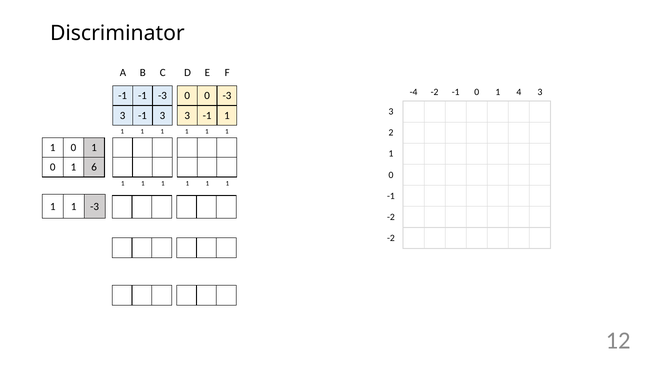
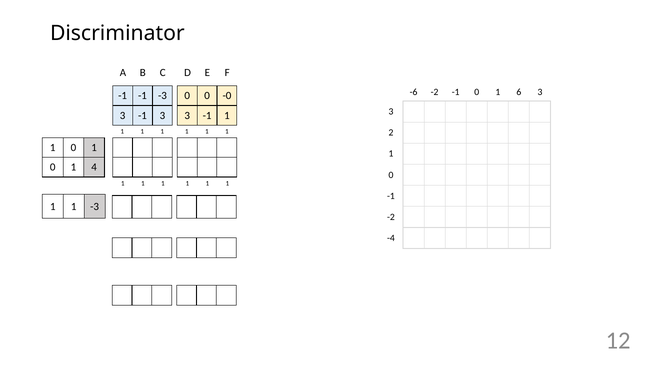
-4: -4 -> -6 (414, 92)
4: 4 -> 6 (519, 92)
0 -3: -3 -> -0 (227, 96)
6: 6 -> 4 (94, 167)
-2: -2 -> -4 (391, 238)
